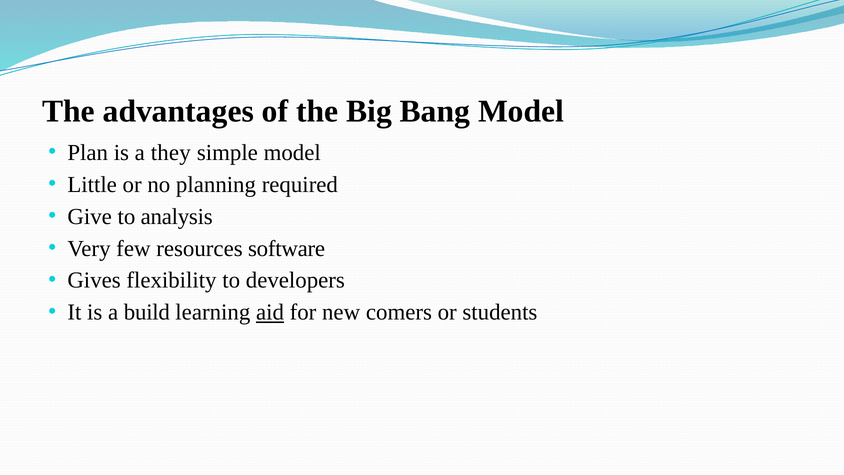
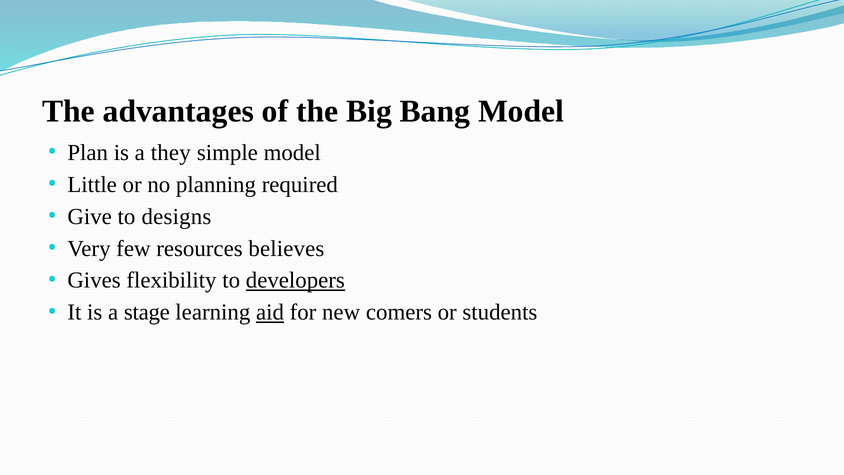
analysis: analysis -> designs (176, 216)
software: software -> believes (286, 248)
developers underline: none -> present (295, 280)
build: build -> stage (147, 312)
